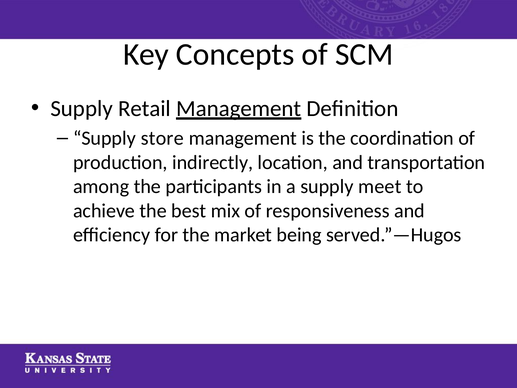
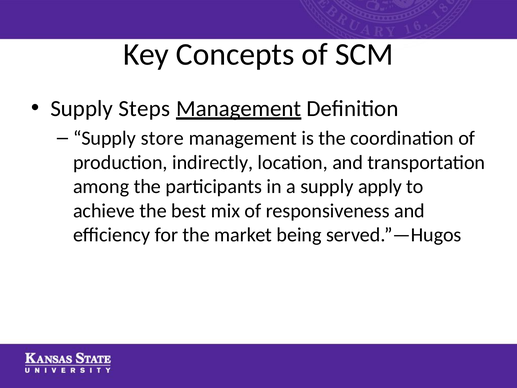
Retail: Retail -> Steps (144, 108)
meet: meet -> apply (380, 186)
